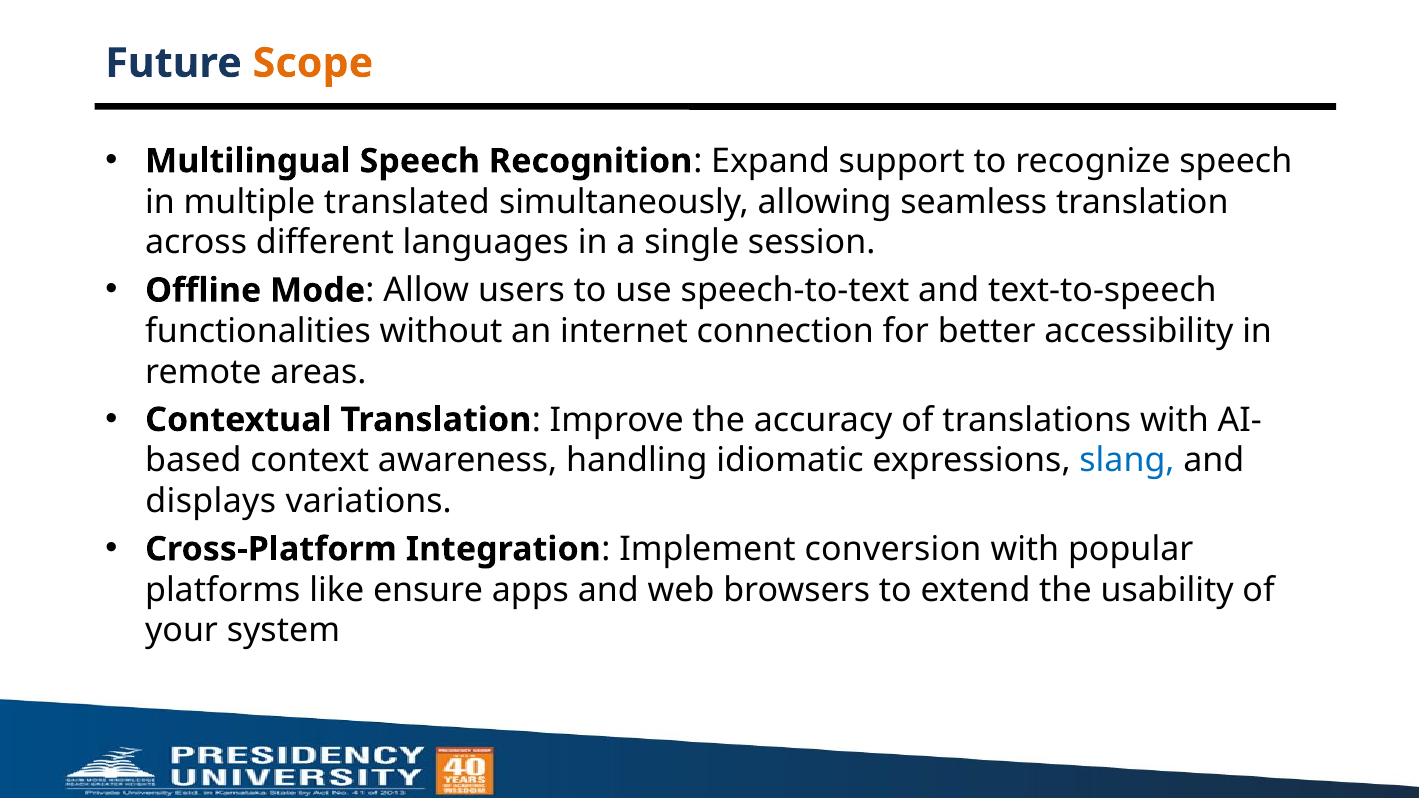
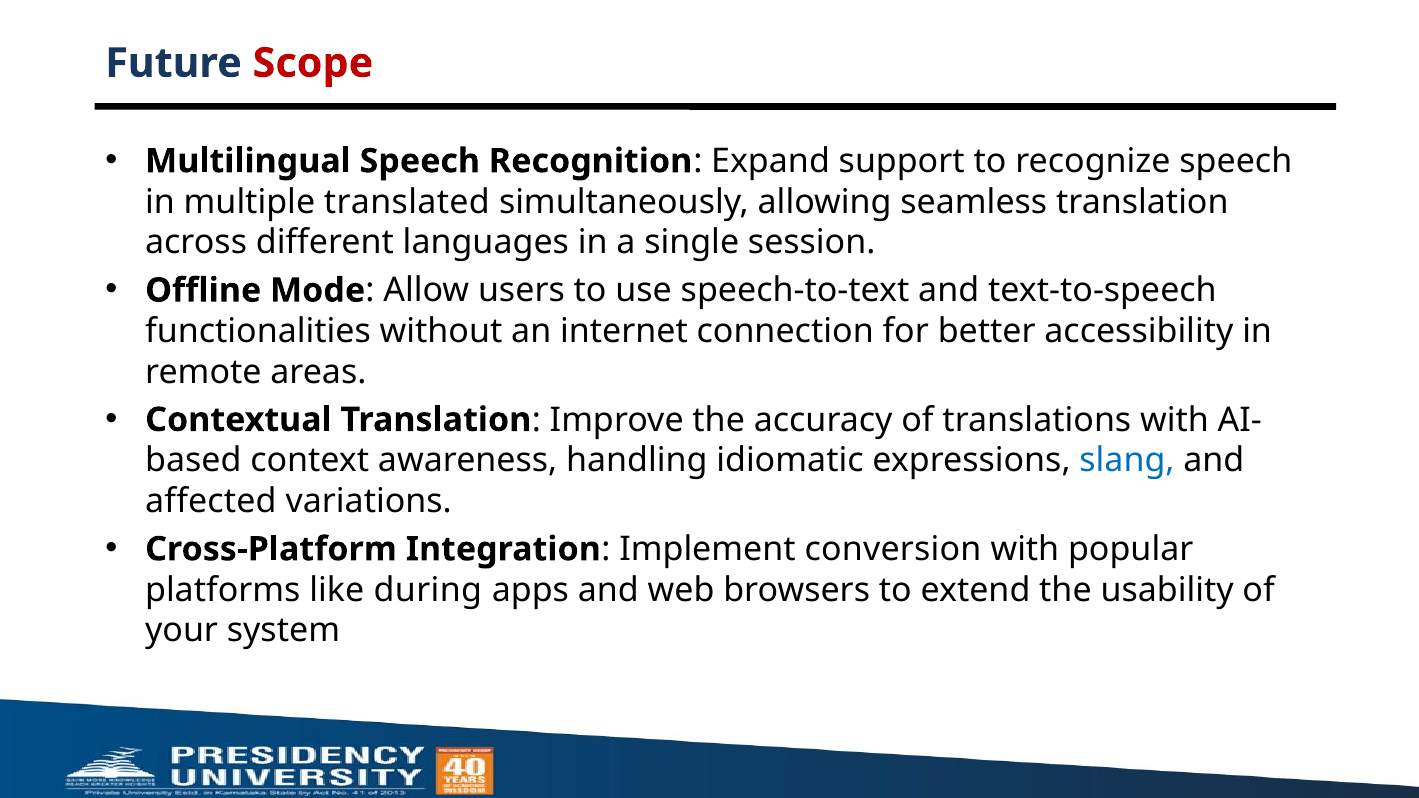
Scope colour: orange -> red (313, 63)
displays: displays -> affected (211, 501)
ensure: ensure -> during (428, 590)
